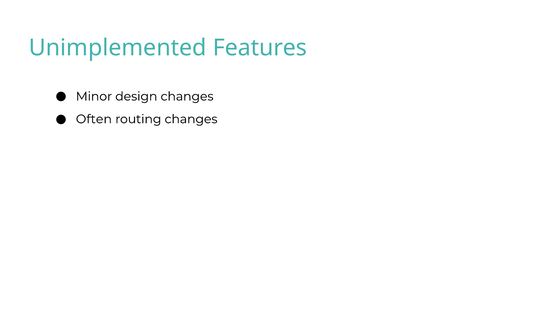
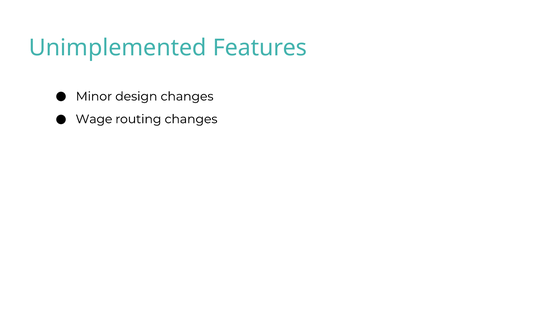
Often: Often -> Wage (94, 119)
